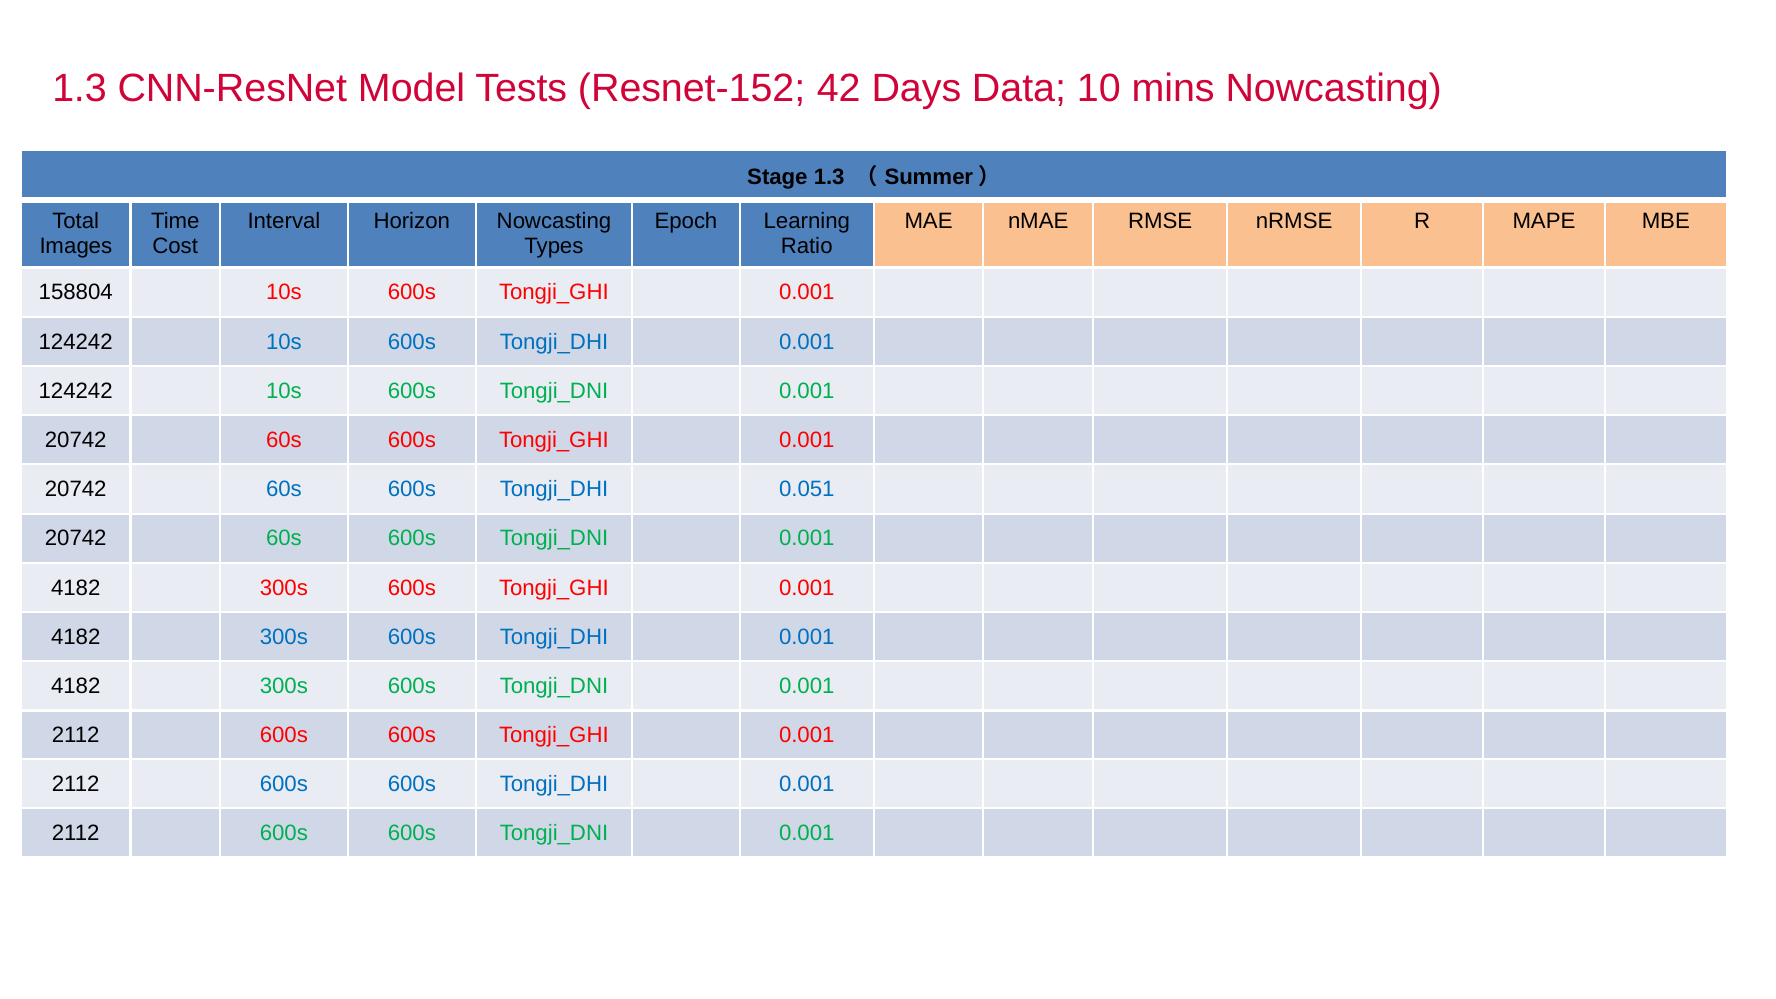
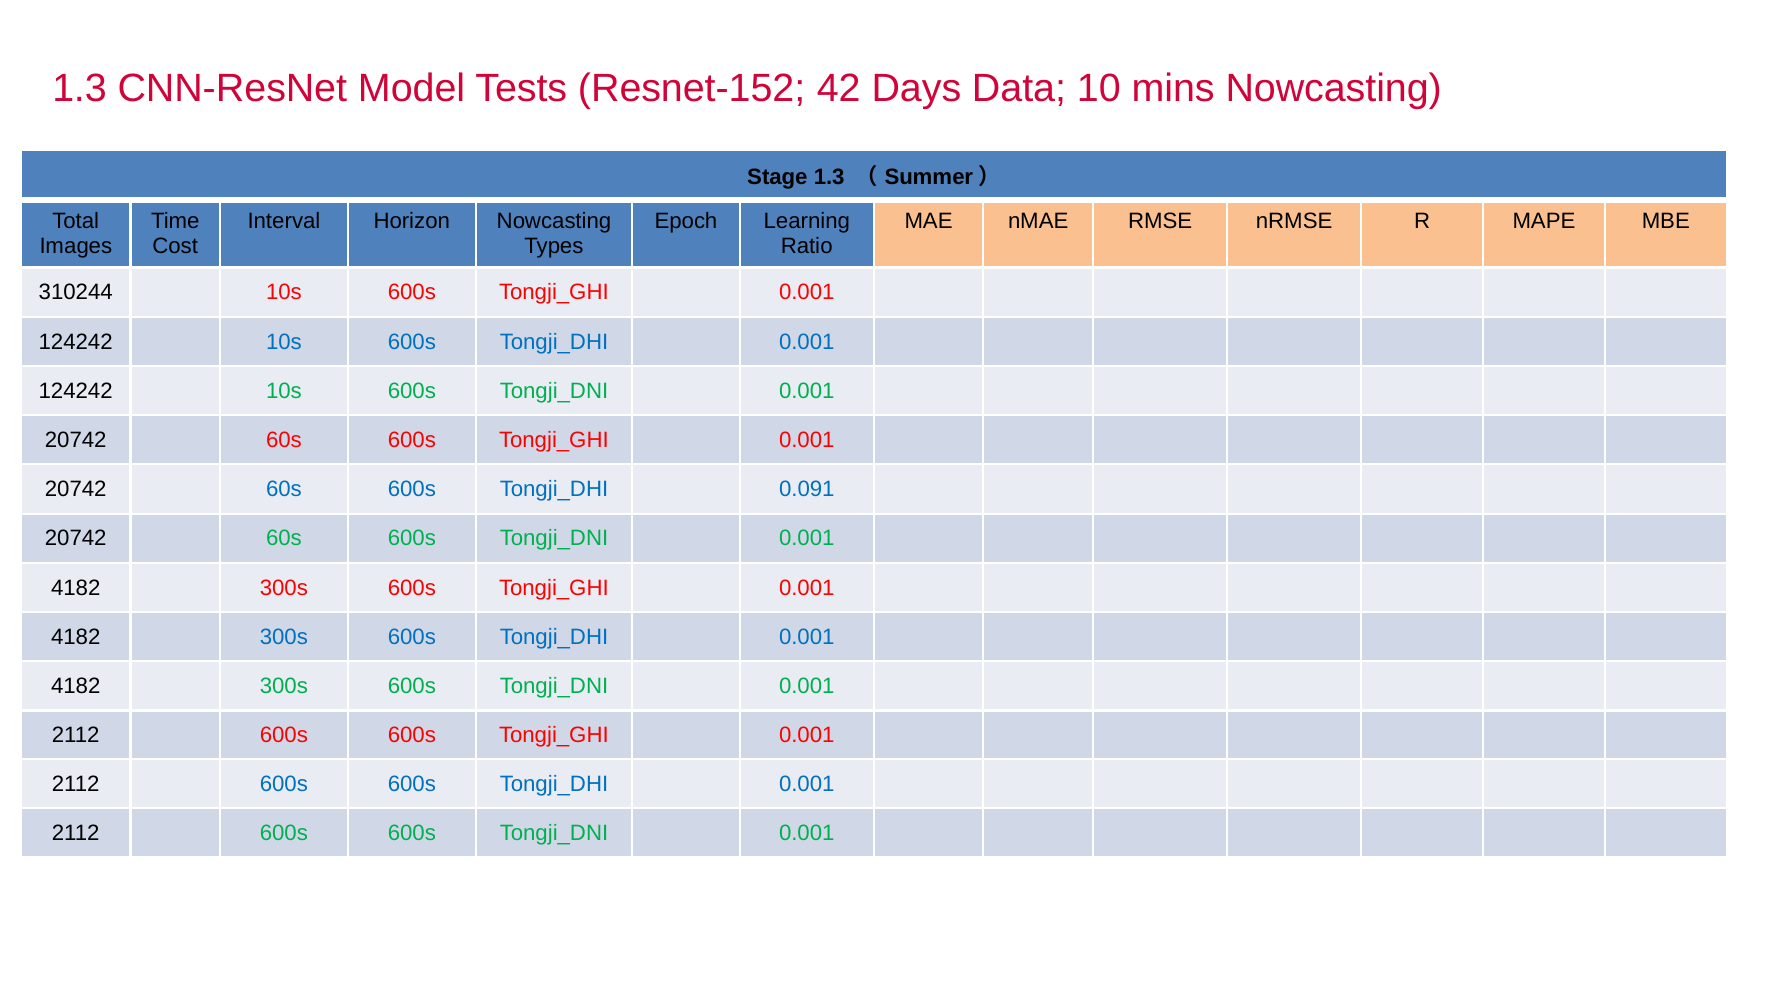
158804: 158804 -> 310244 (76, 292)
0.051: 0.051 -> 0.091 (807, 489)
